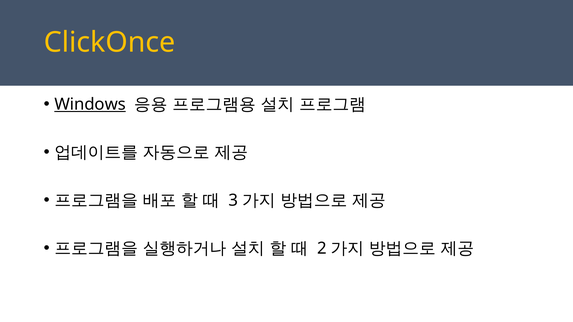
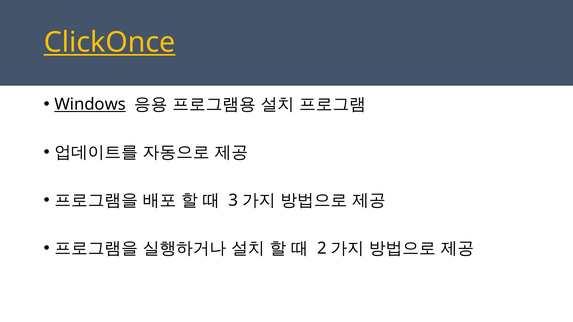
ClickOnce underline: none -> present (110, 43)
